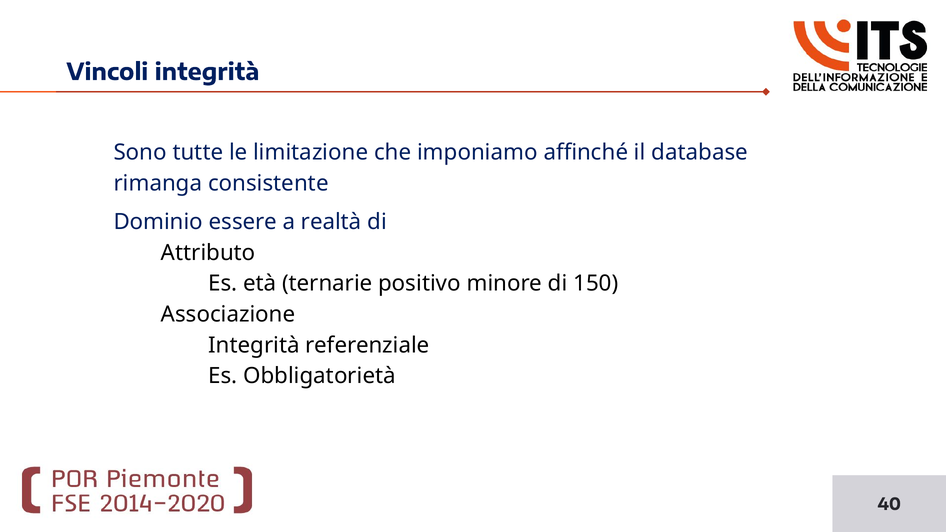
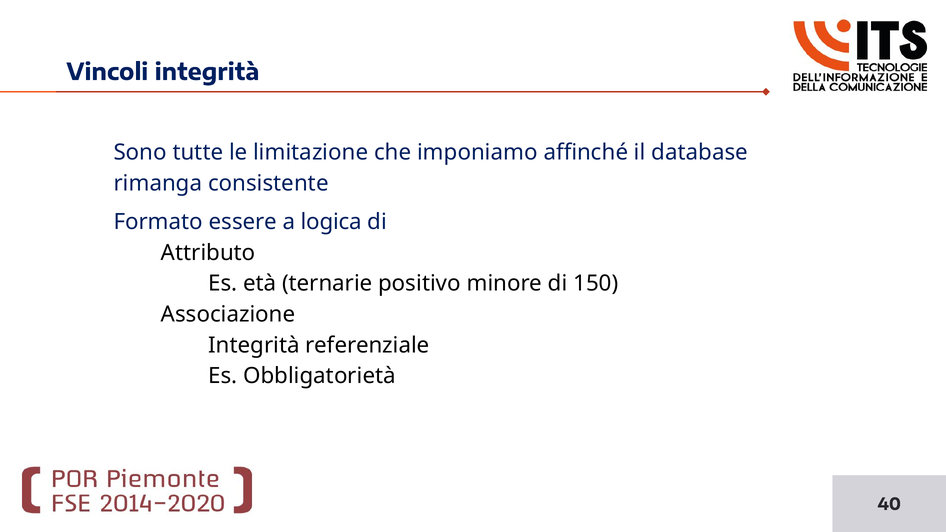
Dominio: Dominio -> Formato (158, 222)
realtà: realtà -> logica (331, 222)
